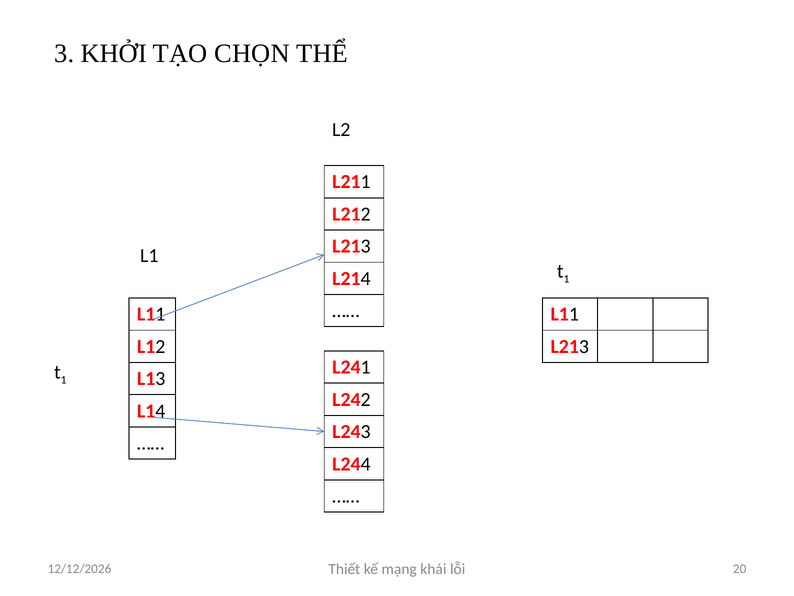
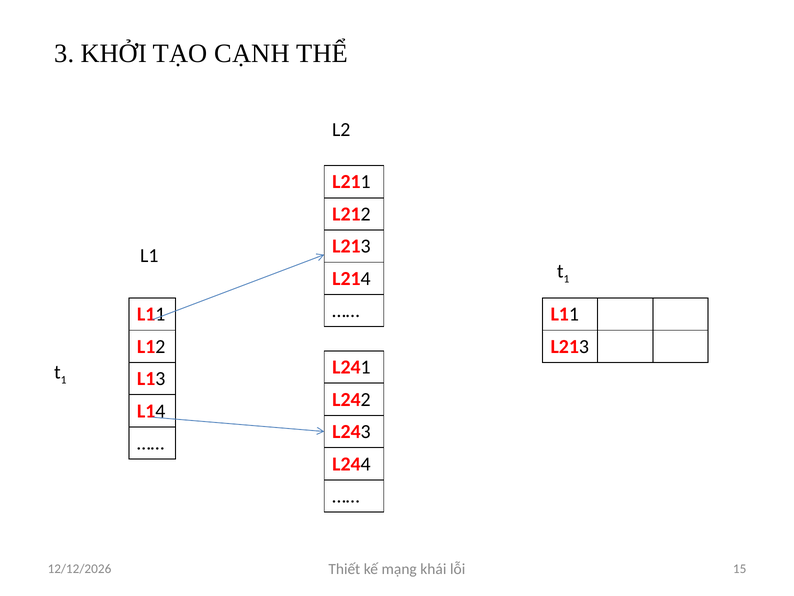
CHỌN: CHỌN -> CẠNH (252, 53)
20: 20 -> 15 (740, 569)
